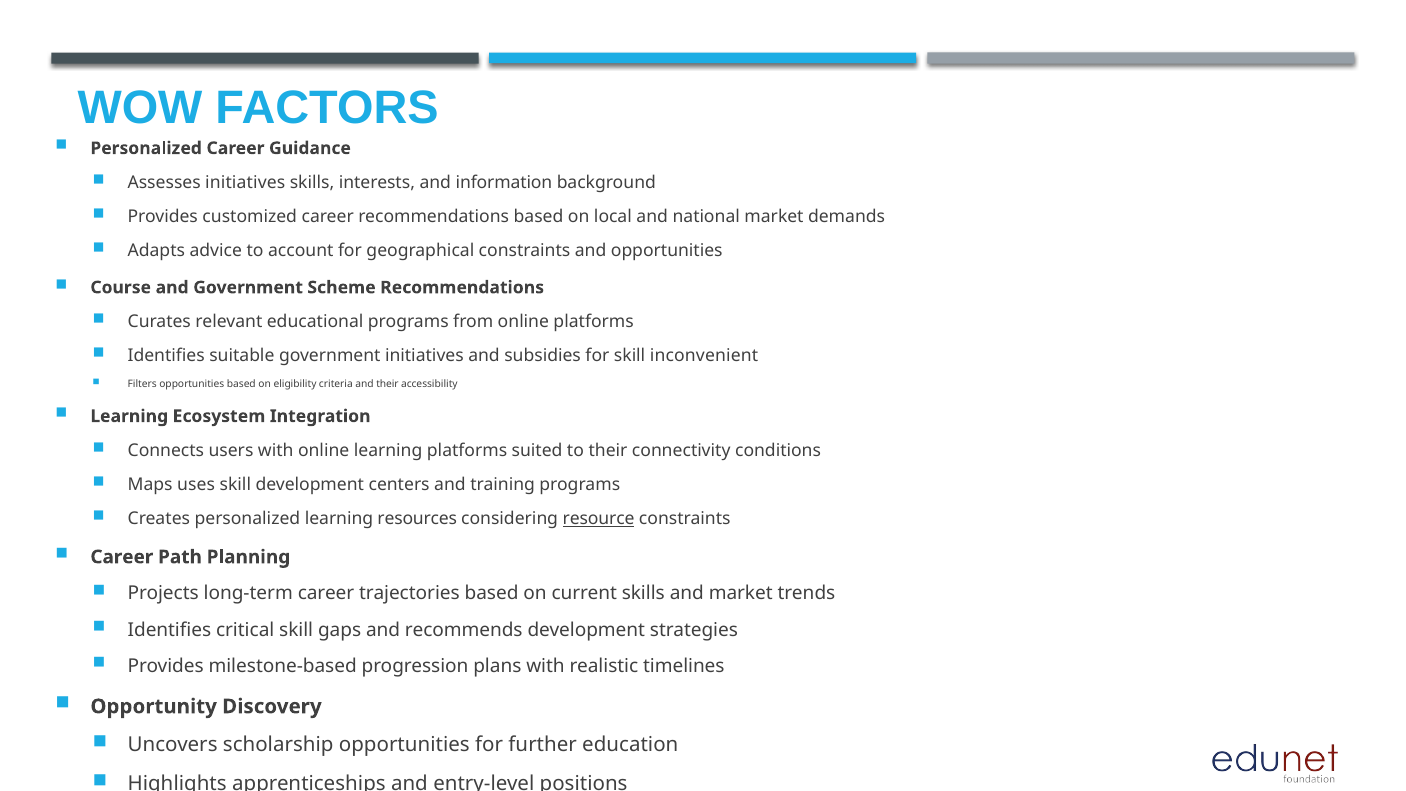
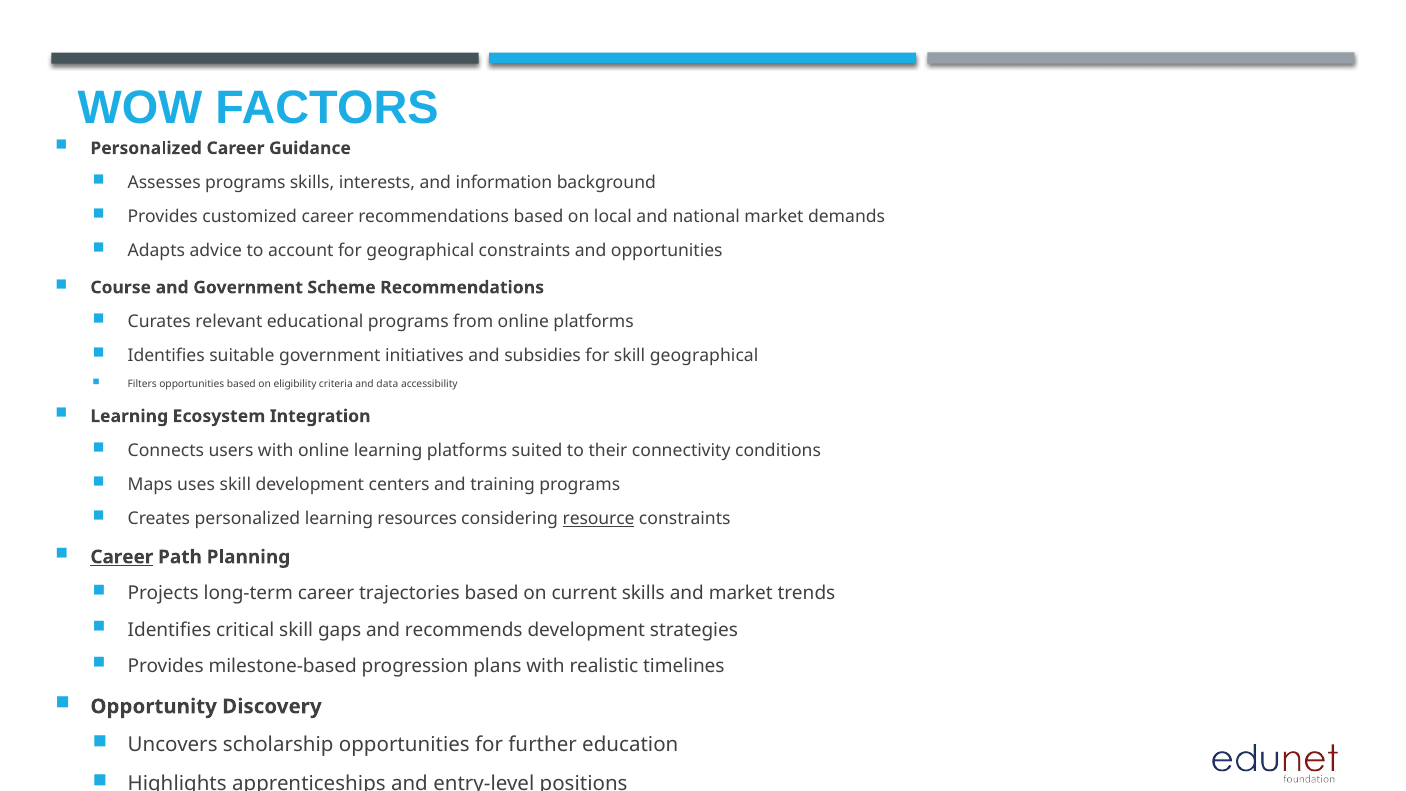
Assesses initiatives: initiatives -> programs (245, 183)
skill inconvenient: inconvenient -> geographical (704, 356)
and their: their -> data (387, 384)
Career underline: none -> present (122, 557)
